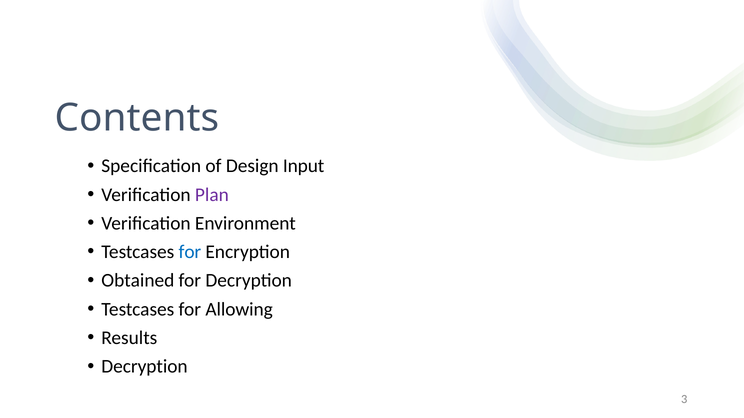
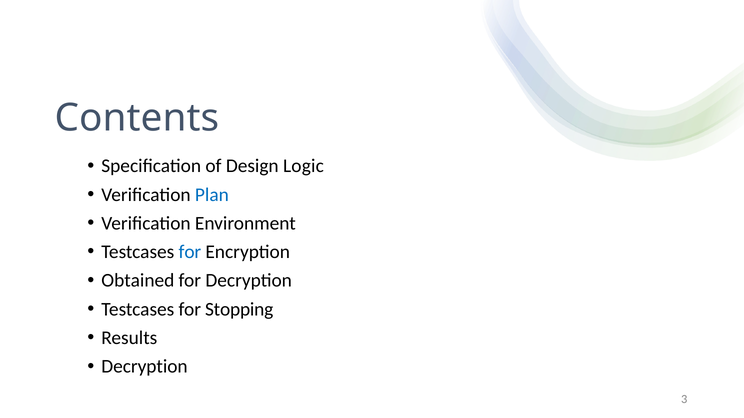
Input: Input -> Logic (303, 166)
Plan colour: purple -> blue (212, 195)
Allowing: Allowing -> Stopping (239, 310)
